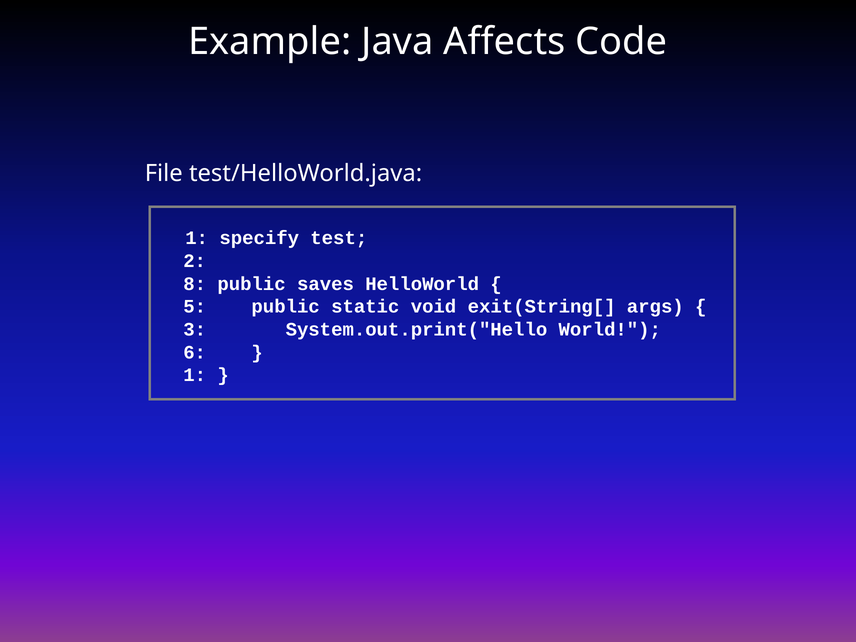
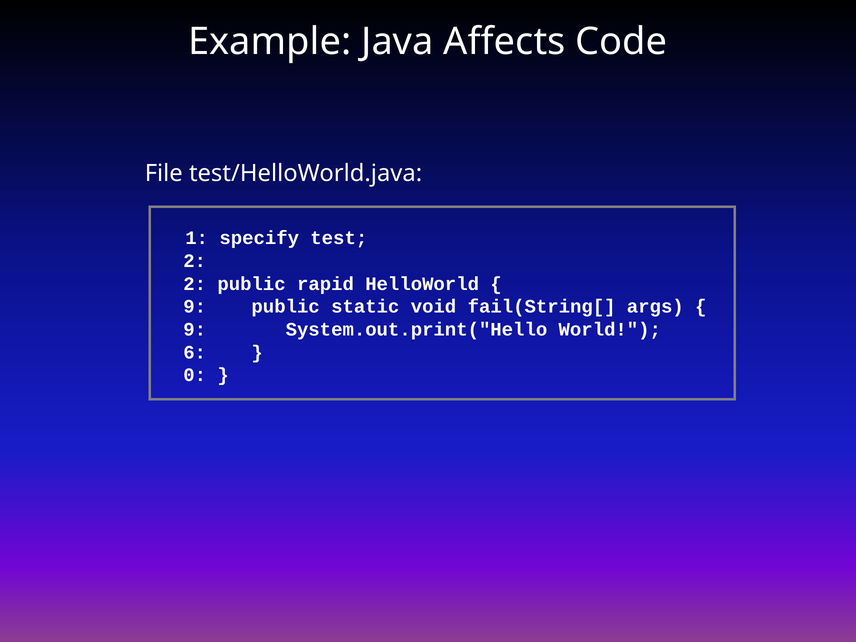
8: 8 -> 2 (195, 284)
saves: saves -> rapid (326, 284)
5: 5 -> 9 (195, 307)
exit(String[: exit(String[ -> fail(String[ (542, 307)
3: 3 -> 9 (195, 329)
1: 1 -> 0 (195, 375)
